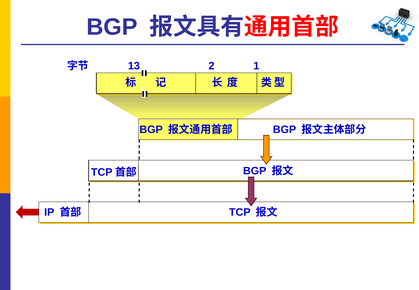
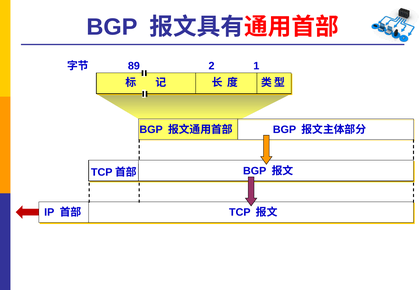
13: 13 -> 89 (134, 66)
